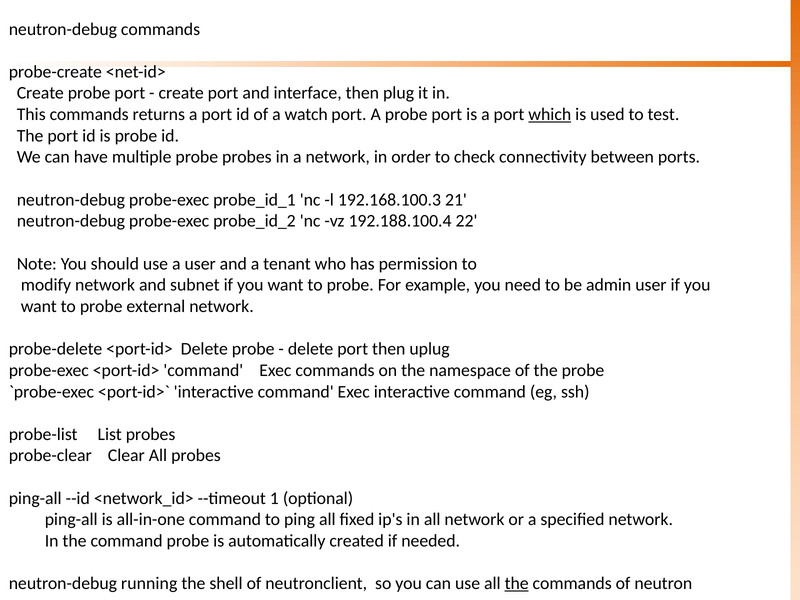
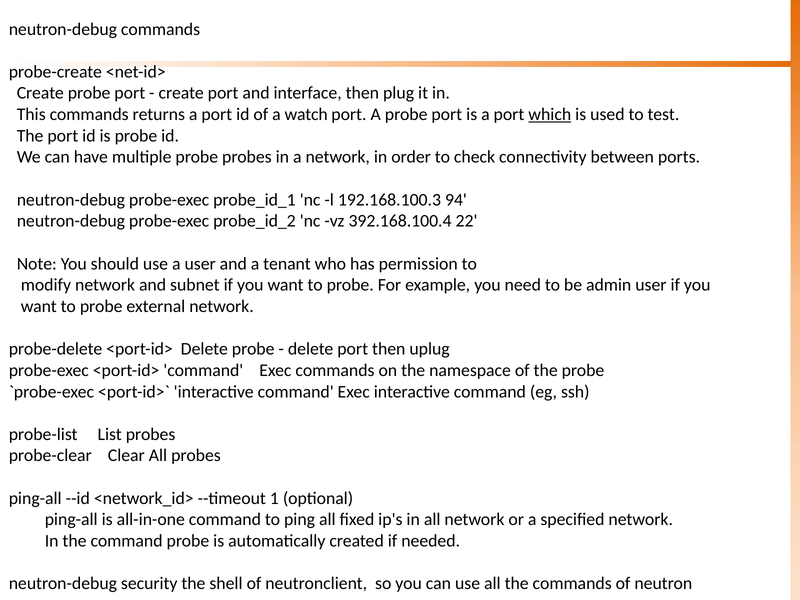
21: 21 -> 94 (456, 200)
192.188.100.4: 192.188.100.4 -> 392.168.100.4 (400, 221)
running: running -> security (149, 584)
the underline: present -> none (517, 584)
